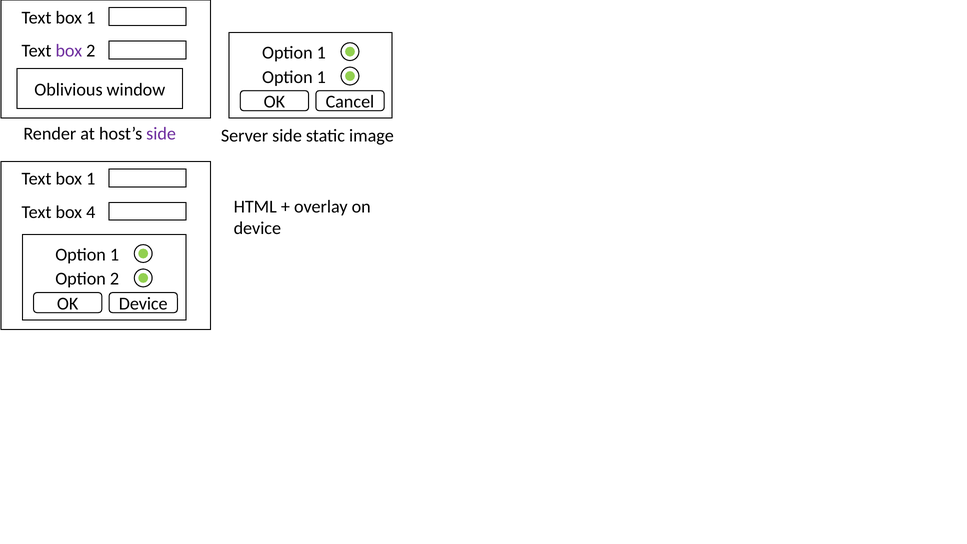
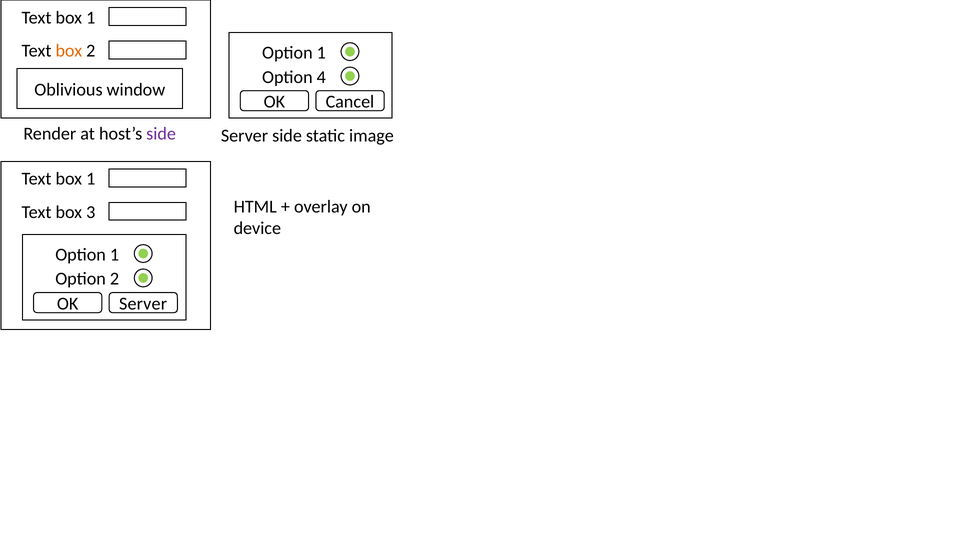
box colour: purple -> orange (69, 51)
1: 1 -> 4 (321, 77)
4: 4 -> 3 (91, 212)
OK Device: Device -> Server (143, 304)
